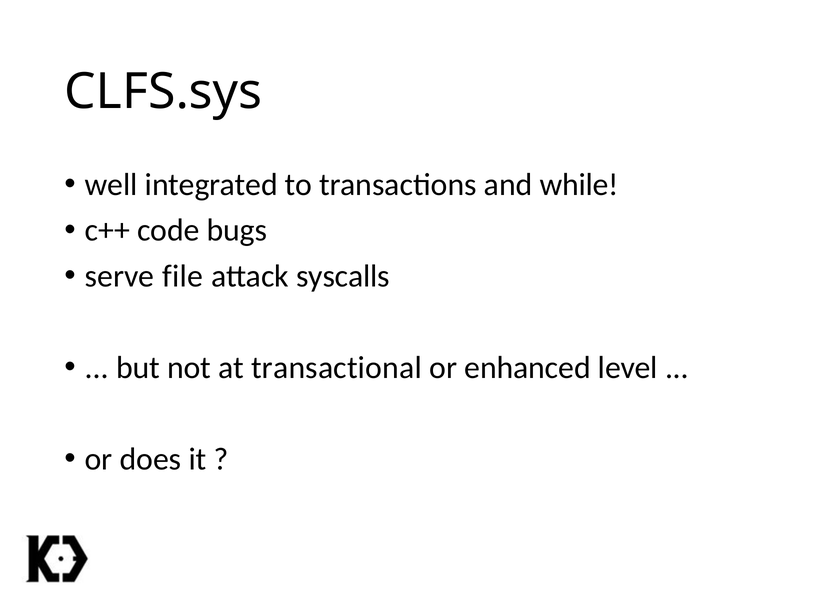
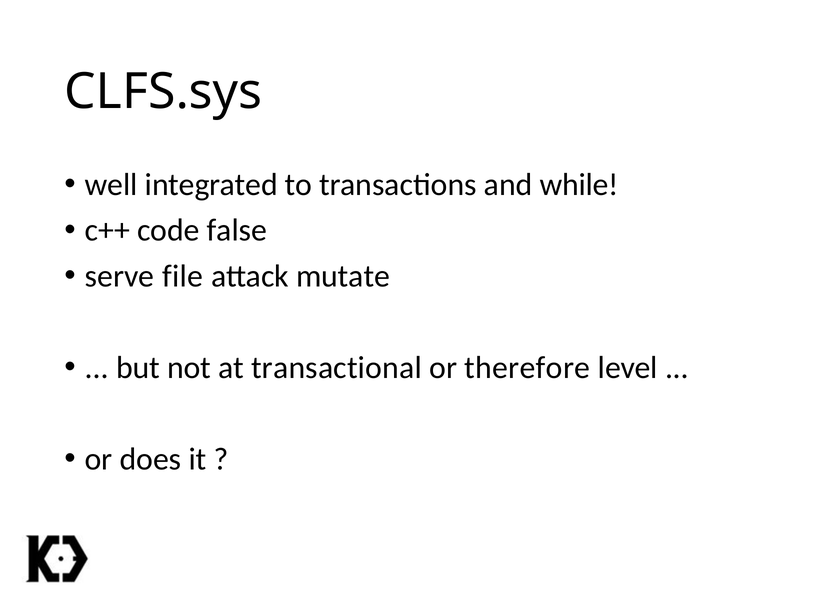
bugs: bugs -> false (237, 230)
syscalls: syscalls -> mutate (343, 276)
enhanced: enhanced -> therefore (527, 367)
